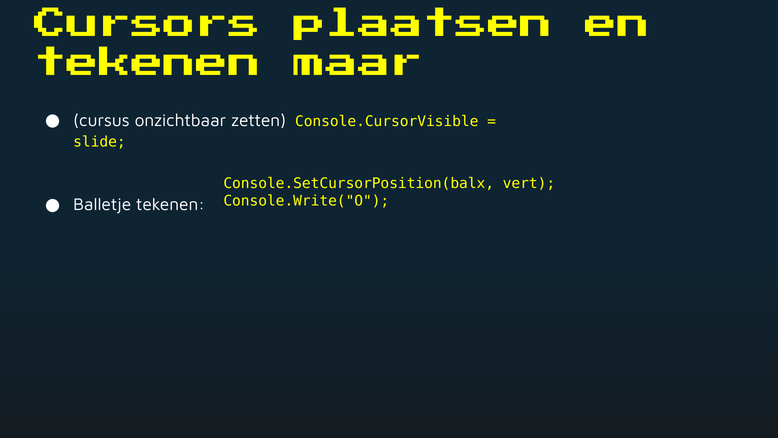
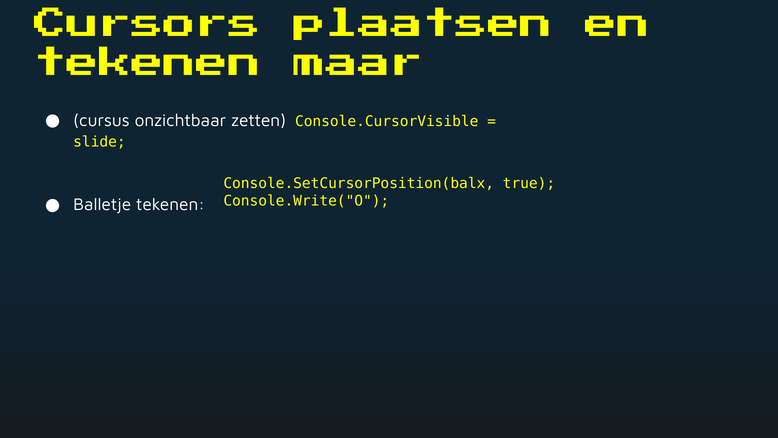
vert: vert -> true (529, 183)
